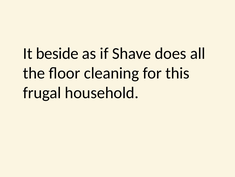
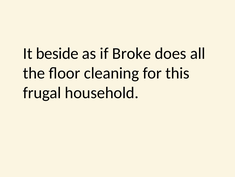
Shave: Shave -> Broke (132, 53)
